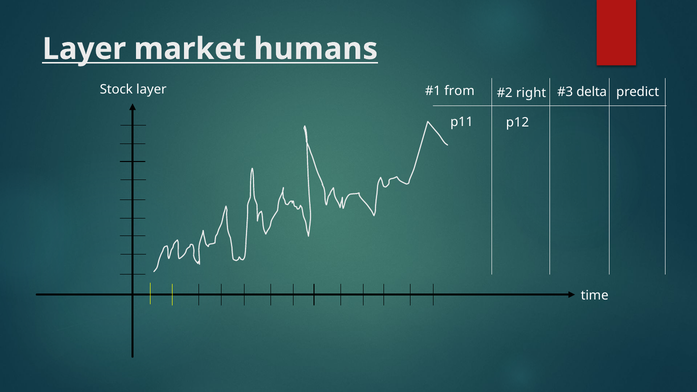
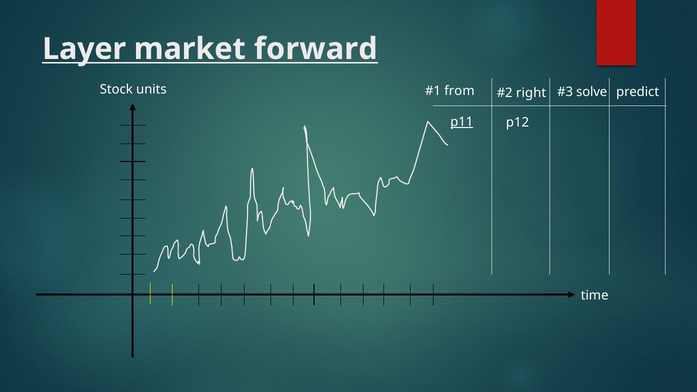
humans: humans -> forward (316, 49)
Stock layer: layer -> units (151, 90)
delta: delta -> solve (592, 92)
p11 underline: none -> present (462, 122)
